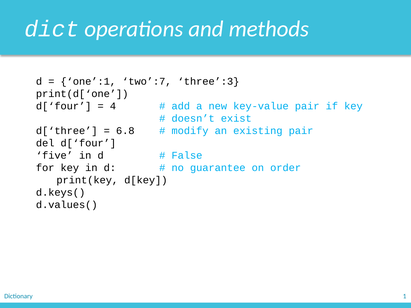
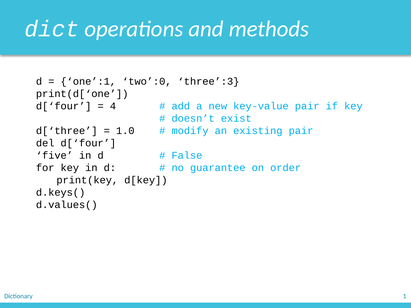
two’:7: two’:7 -> two’:0 (147, 82)
6.8: 6.8 -> 1.0 (125, 131)
